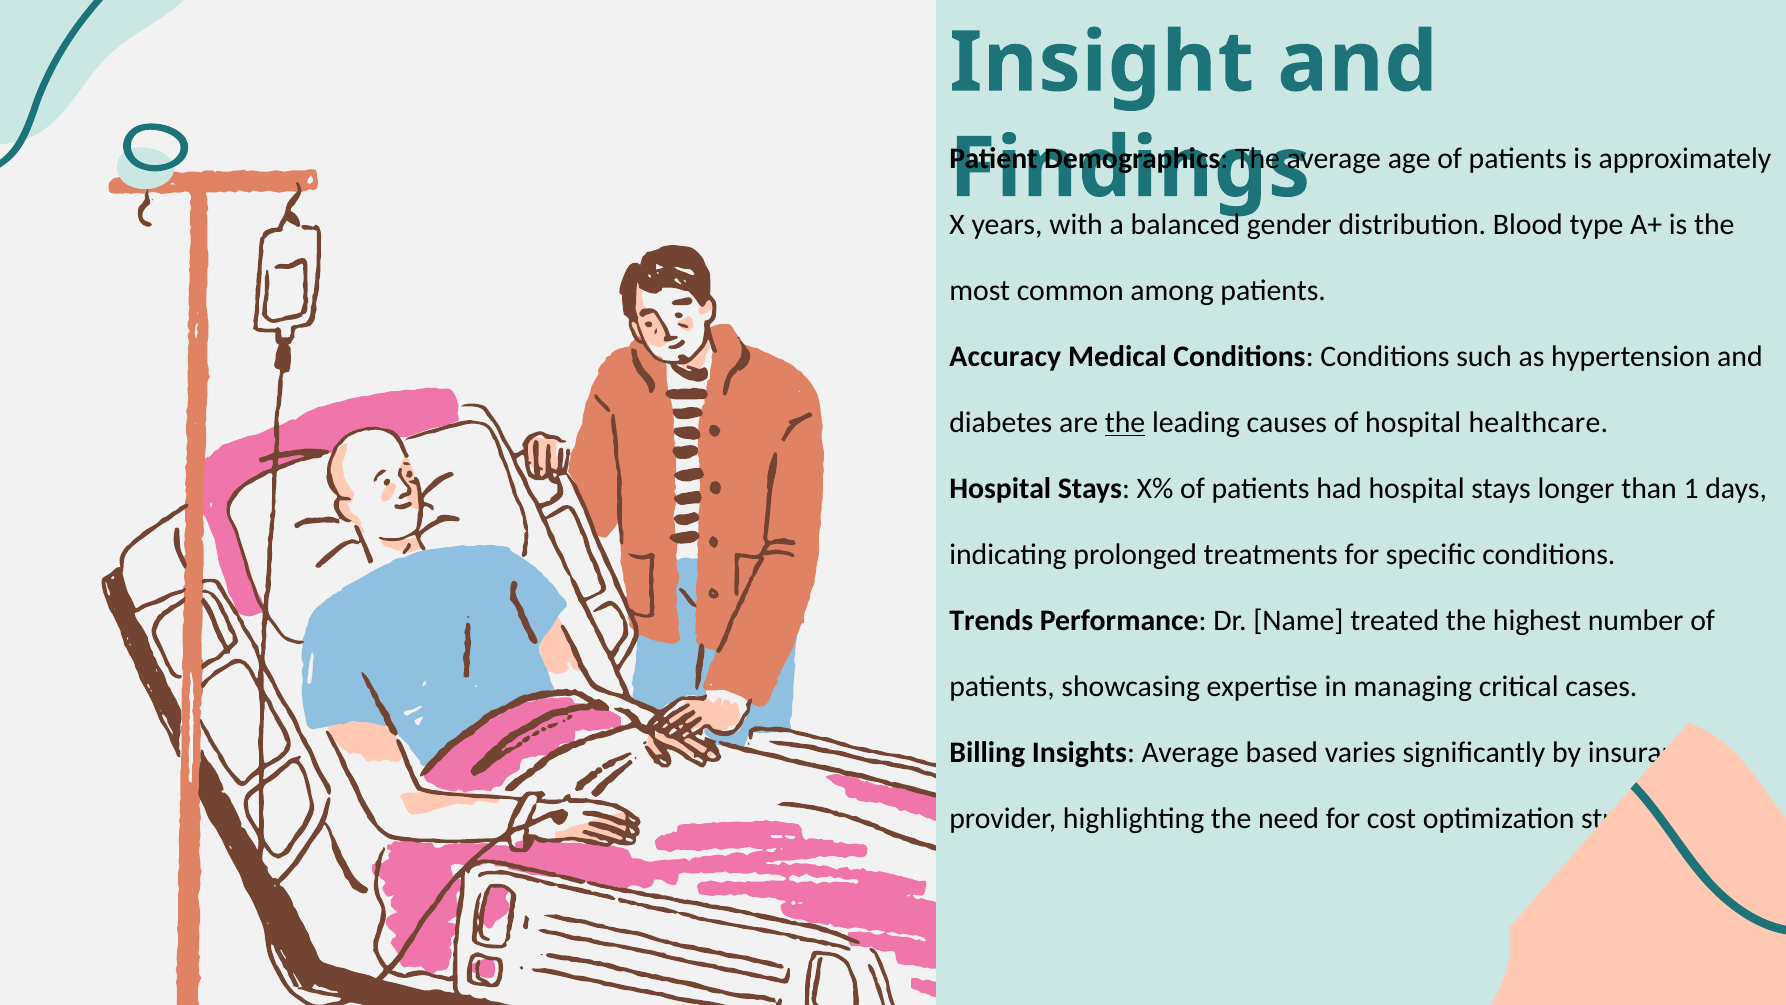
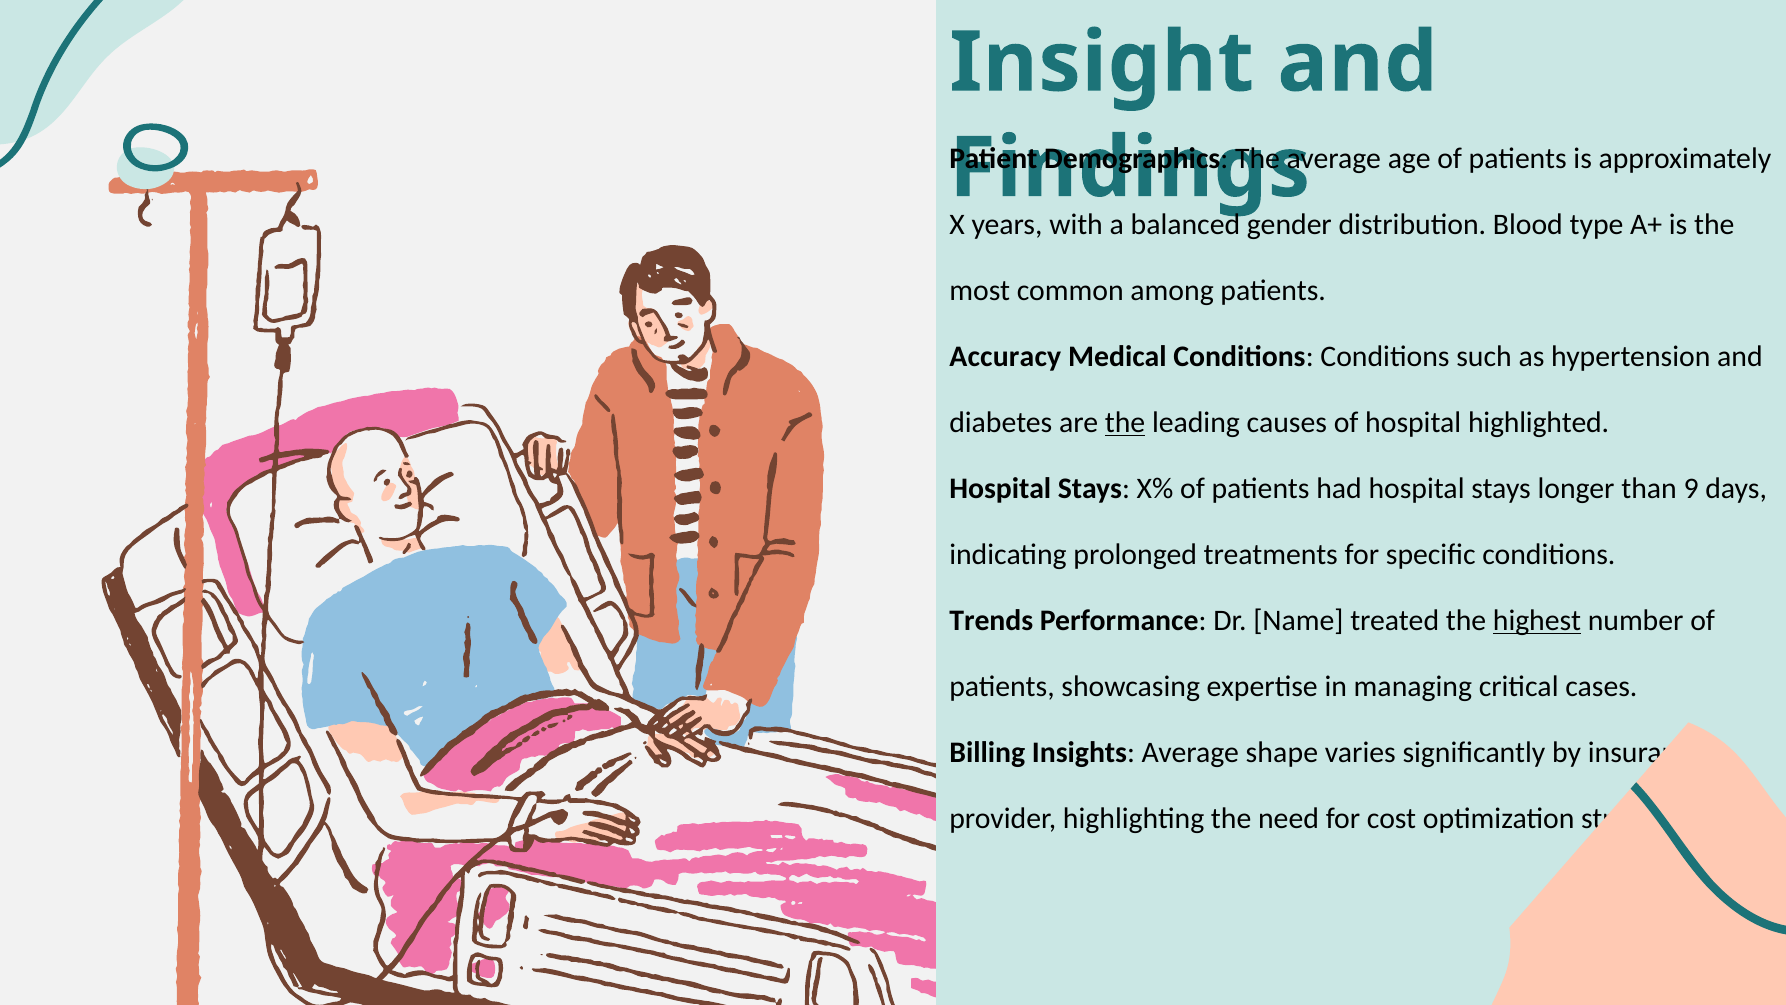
healthcare: healthcare -> highlighted (1539, 423)
1: 1 -> 9 (1691, 489)
highest underline: none -> present (1537, 620)
based: based -> shape (1282, 752)
